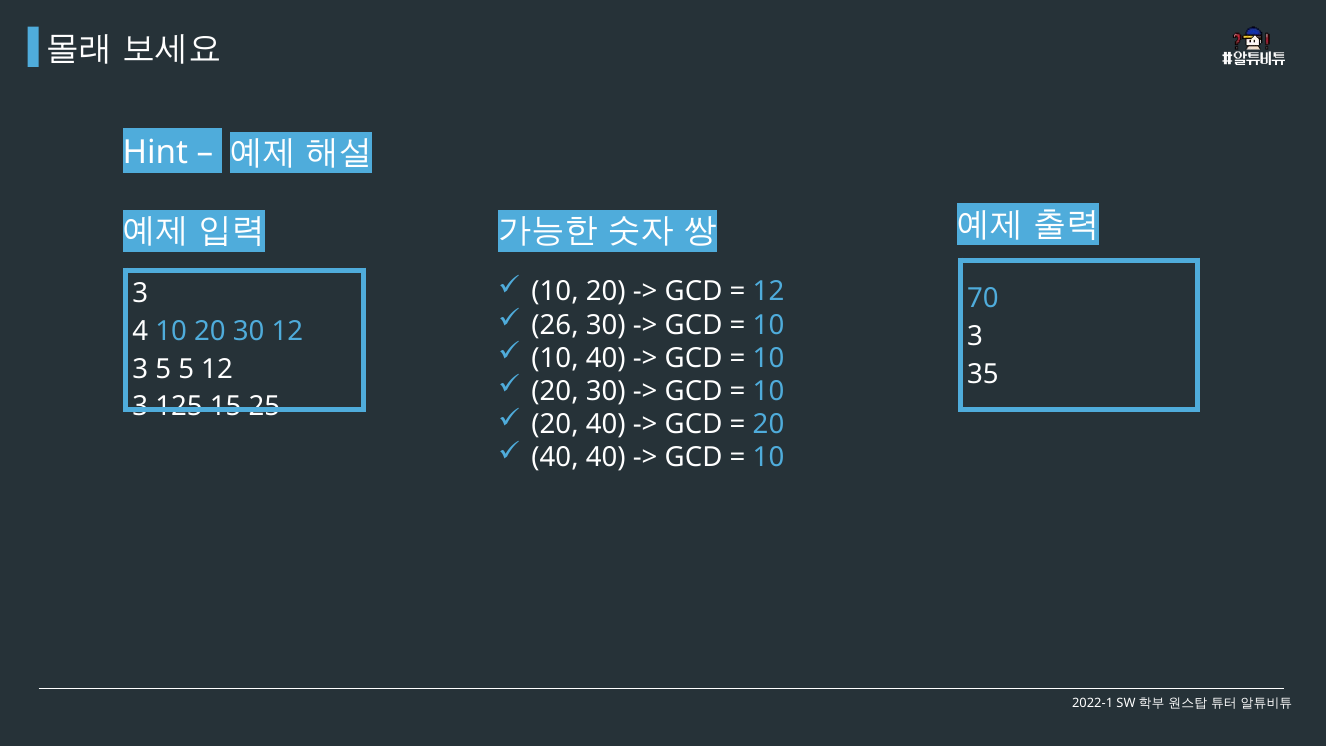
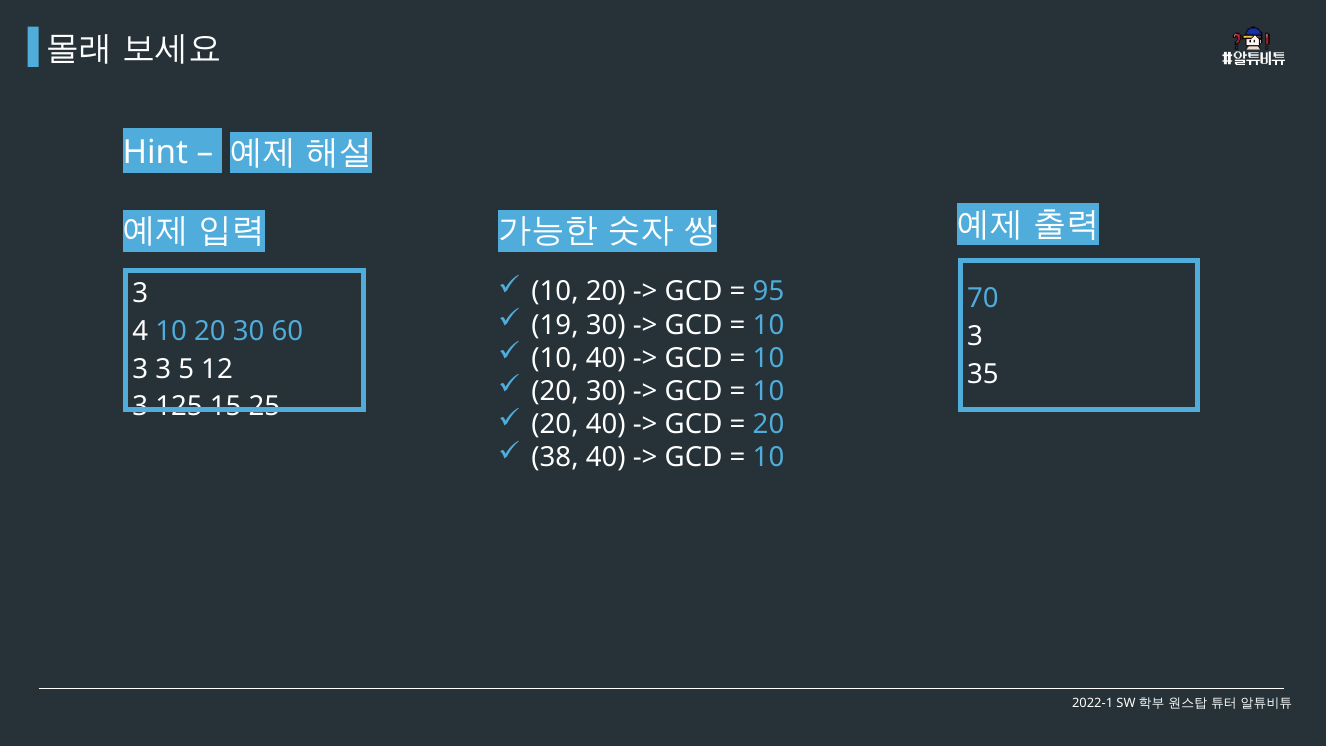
12: 12 -> 95 (769, 292)
26: 26 -> 19 (555, 325)
30 12: 12 -> 60 (287, 331)
3 5: 5 -> 3 (163, 369)
40: 40 -> 38 (555, 458)
